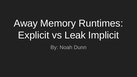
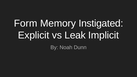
Away: Away -> Form (26, 23)
Runtimes: Runtimes -> Instigated (101, 23)
